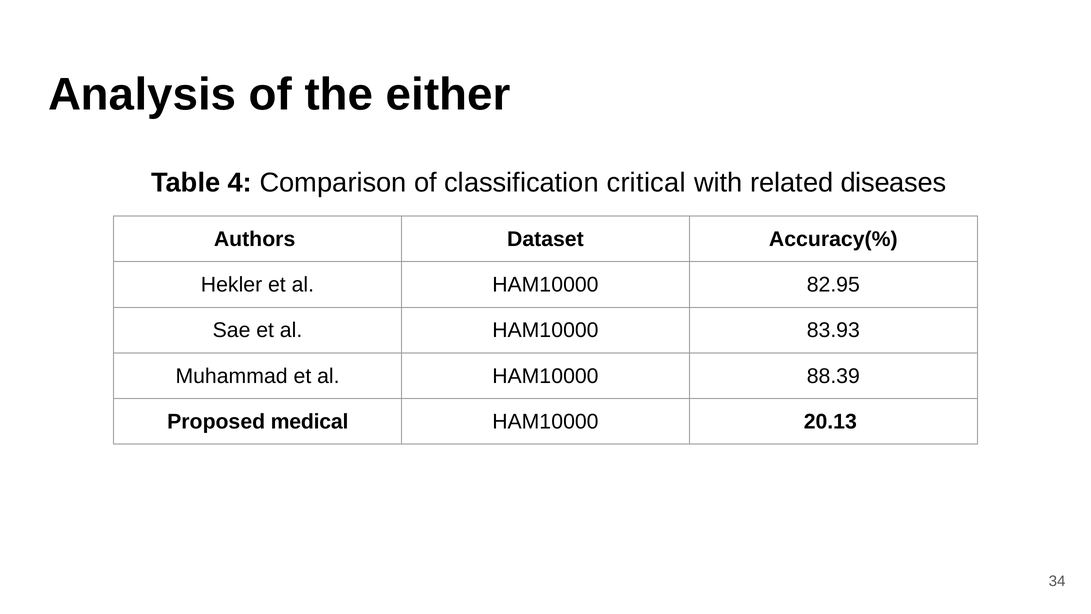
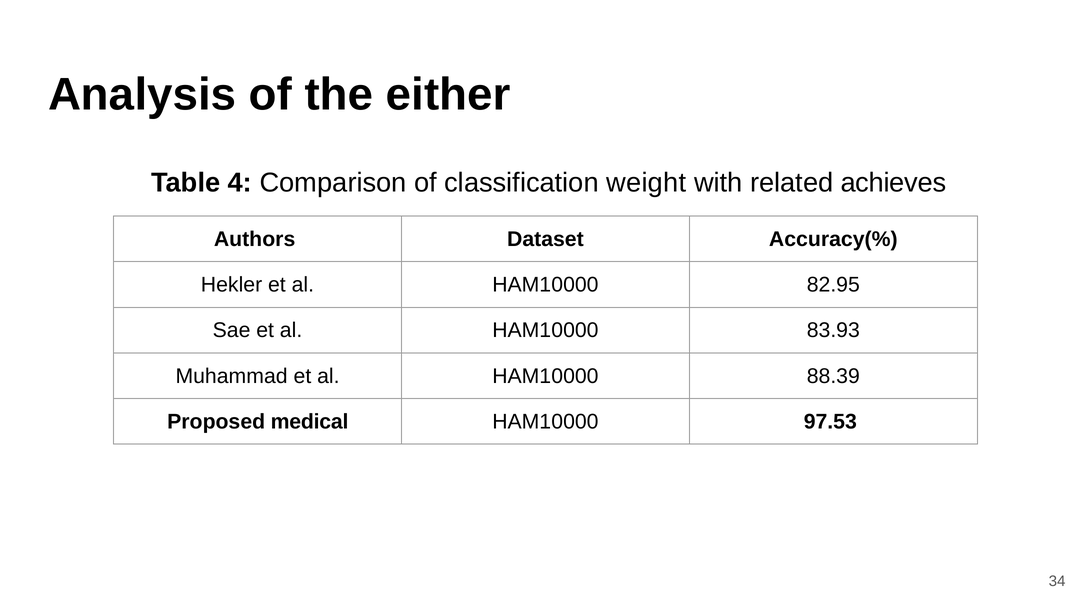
critical: critical -> weight (646, 183)
diseases: diseases -> achieves (893, 183)
20.13: 20.13 -> 97.53 (830, 422)
